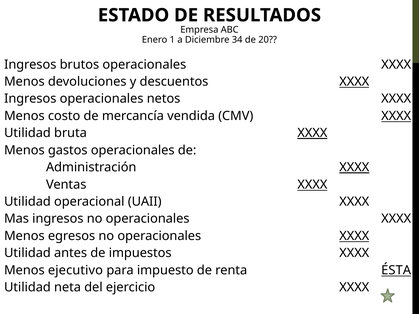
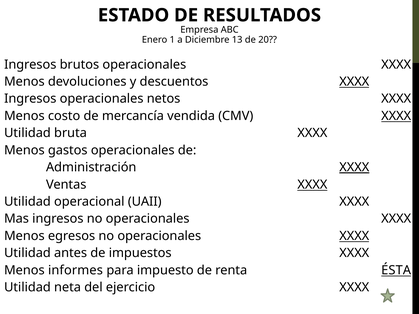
34: 34 -> 13 (237, 40)
XXXX underline: present -> none (312, 133)
ejecutivo: ejecutivo -> informes (75, 270)
